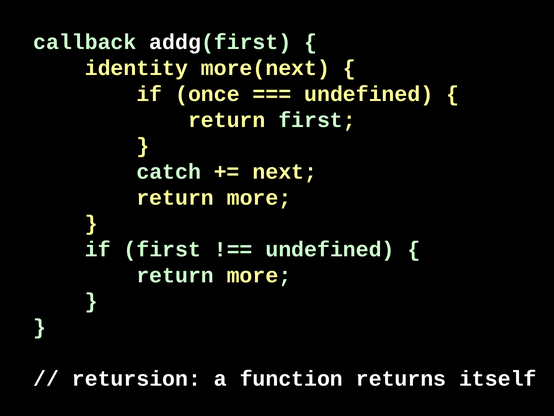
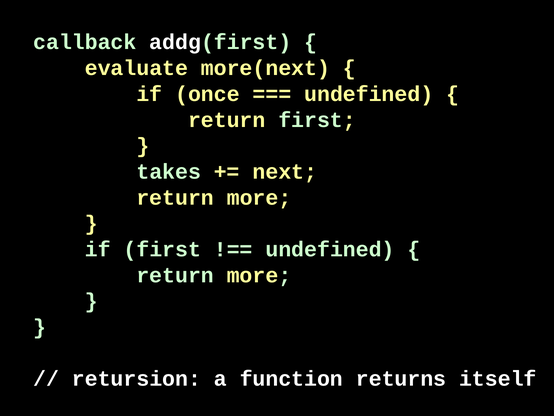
identity: identity -> evaluate (136, 68)
catch: catch -> takes (169, 171)
